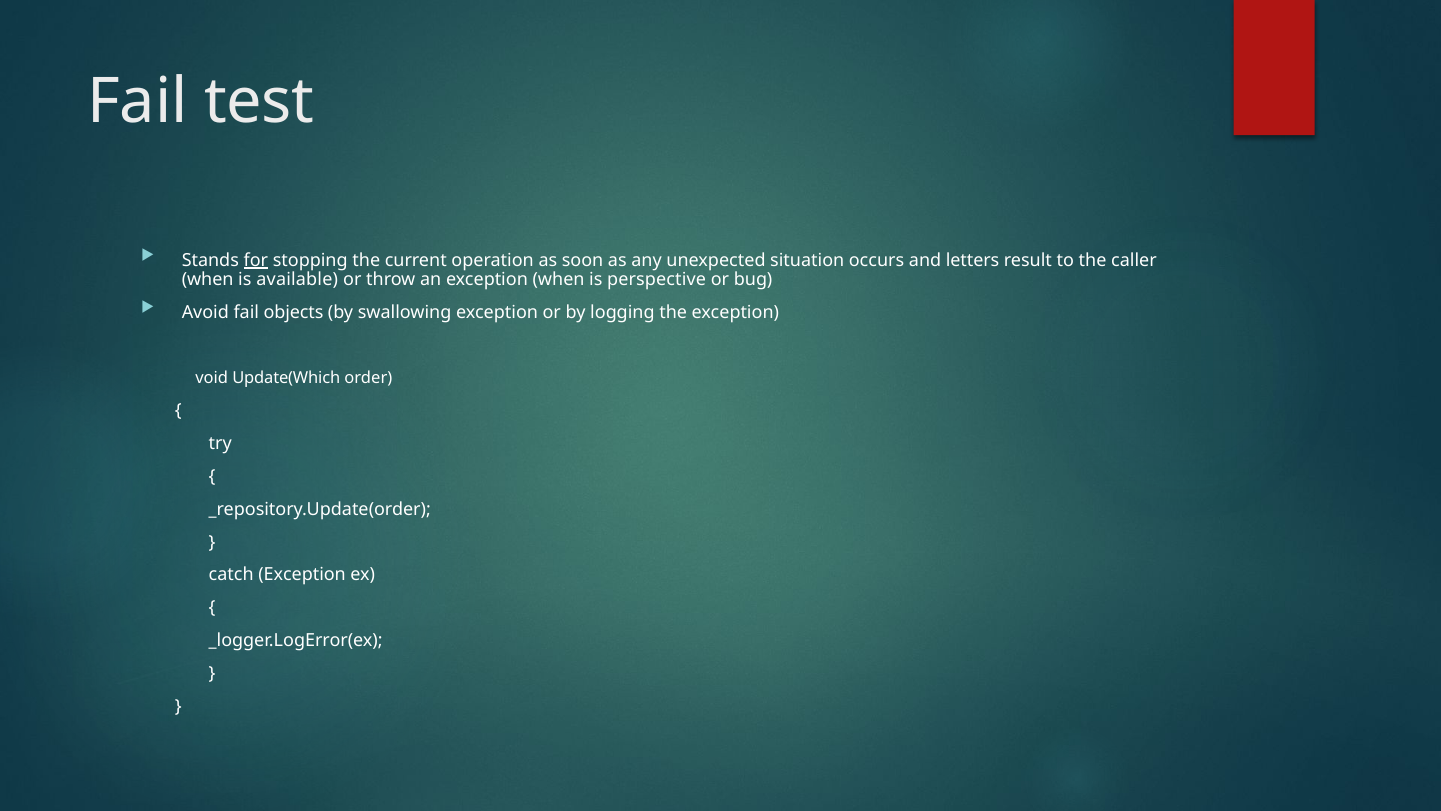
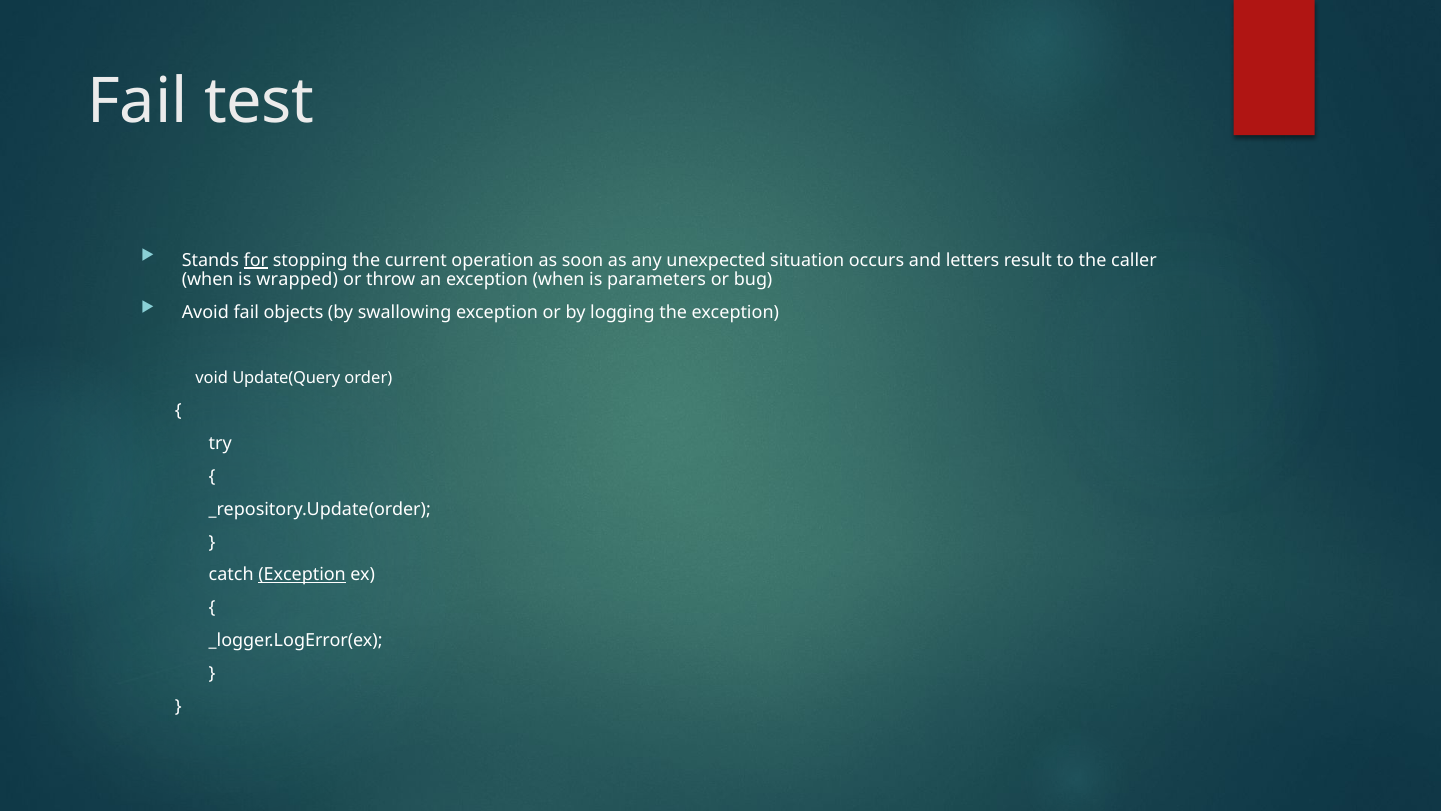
available: available -> wrapped (297, 280)
perspective: perspective -> parameters (657, 280)
Update(Which: Update(Which -> Update(Query (286, 378)
Exception underline: none -> present (302, 575)
